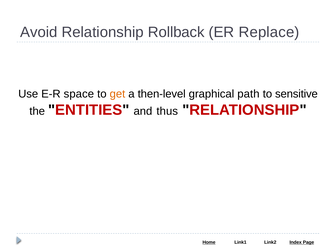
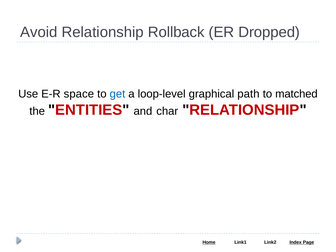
Replace: Replace -> Dropped (269, 32)
get colour: orange -> blue (117, 94)
then-level: then-level -> loop-level (162, 94)
sensitive: sensitive -> matched (296, 94)
thus: thus -> char (167, 111)
